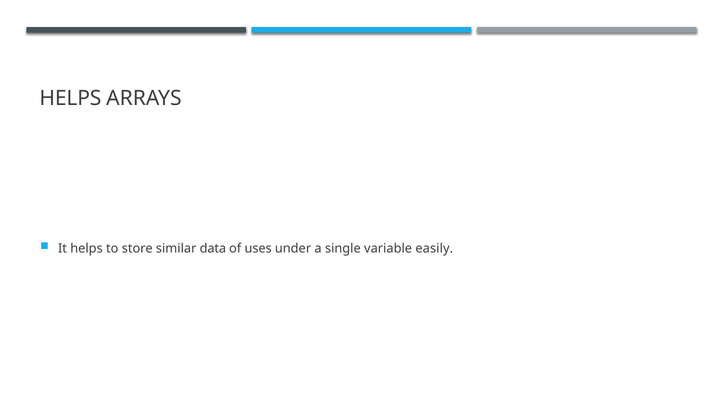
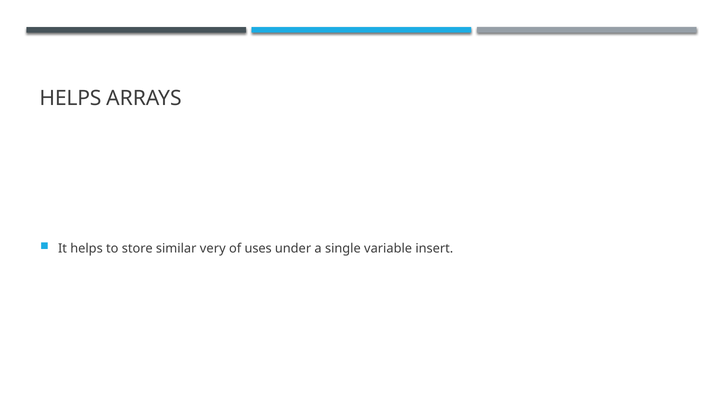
data: data -> very (213, 248)
easily: easily -> insert (434, 248)
